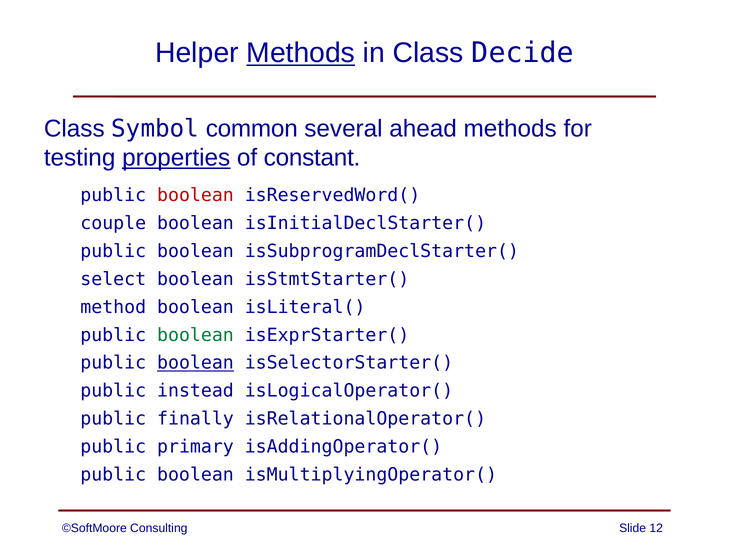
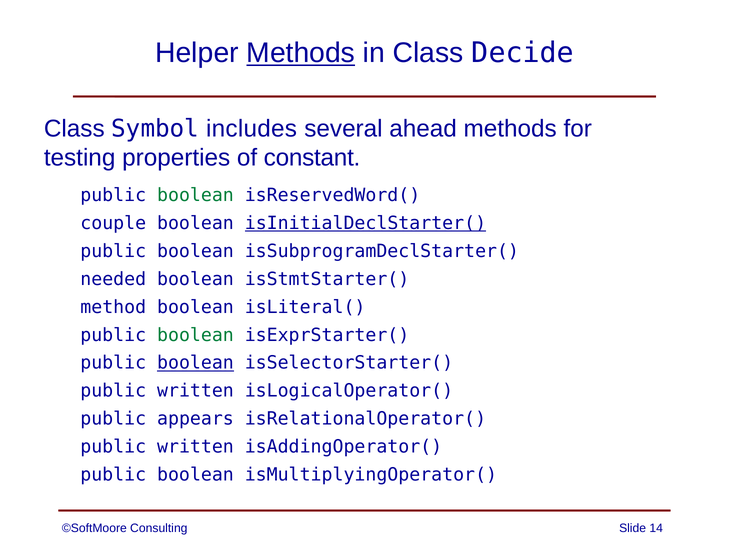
common: common -> includes (252, 129)
properties underline: present -> none (176, 158)
boolean colour: red -> green (195, 195)
isInitialDeclStarter( underline: none -> present (365, 223)
select: select -> needed (113, 279)
instead: instead -> written (195, 391)
finally: finally -> appears (195, 419)
primary: primary -> written (195, 447)
12: 12 -> 14 (656, 528)
